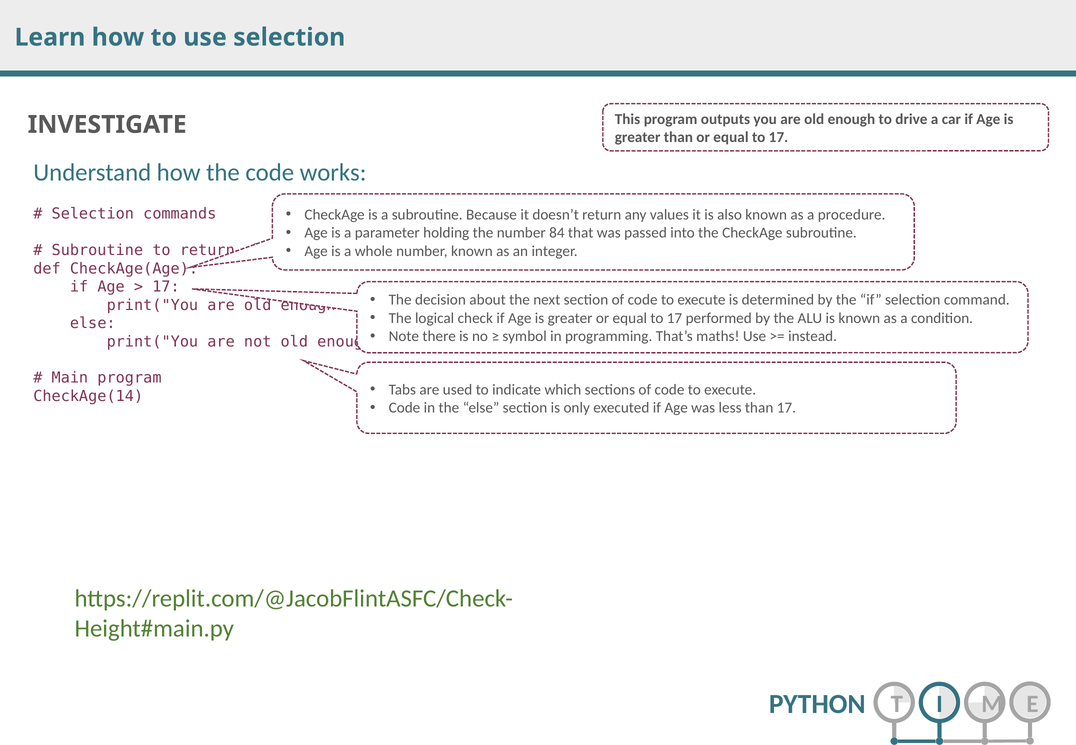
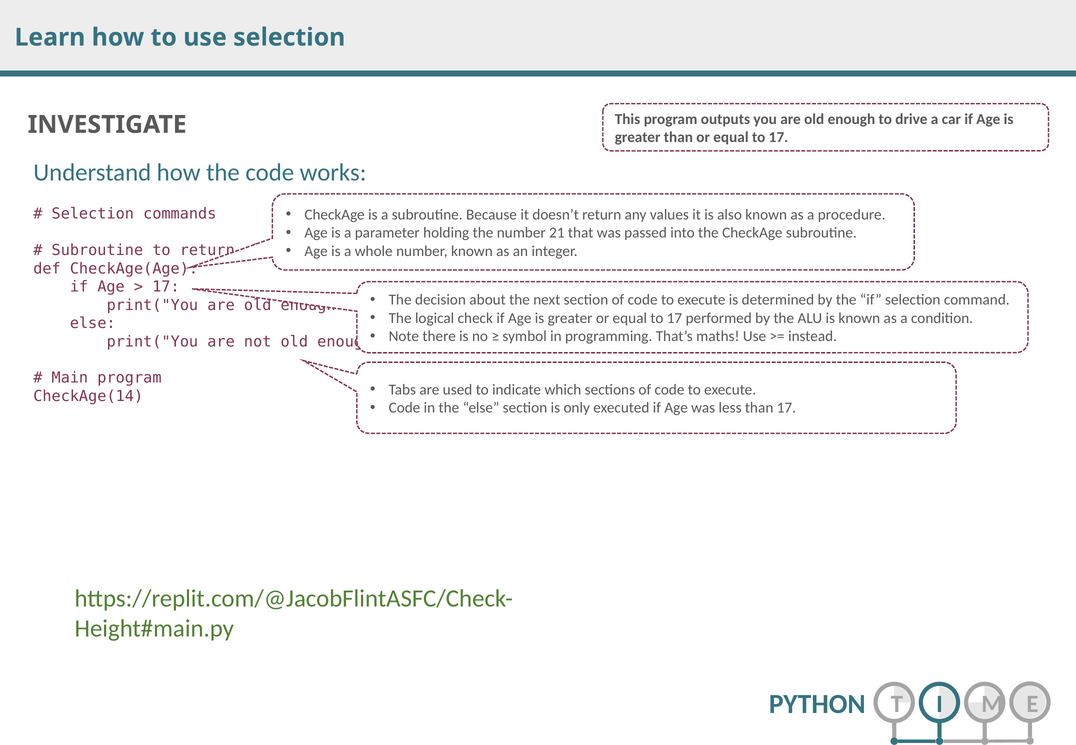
84: 84 -> 21 (557, 233)
